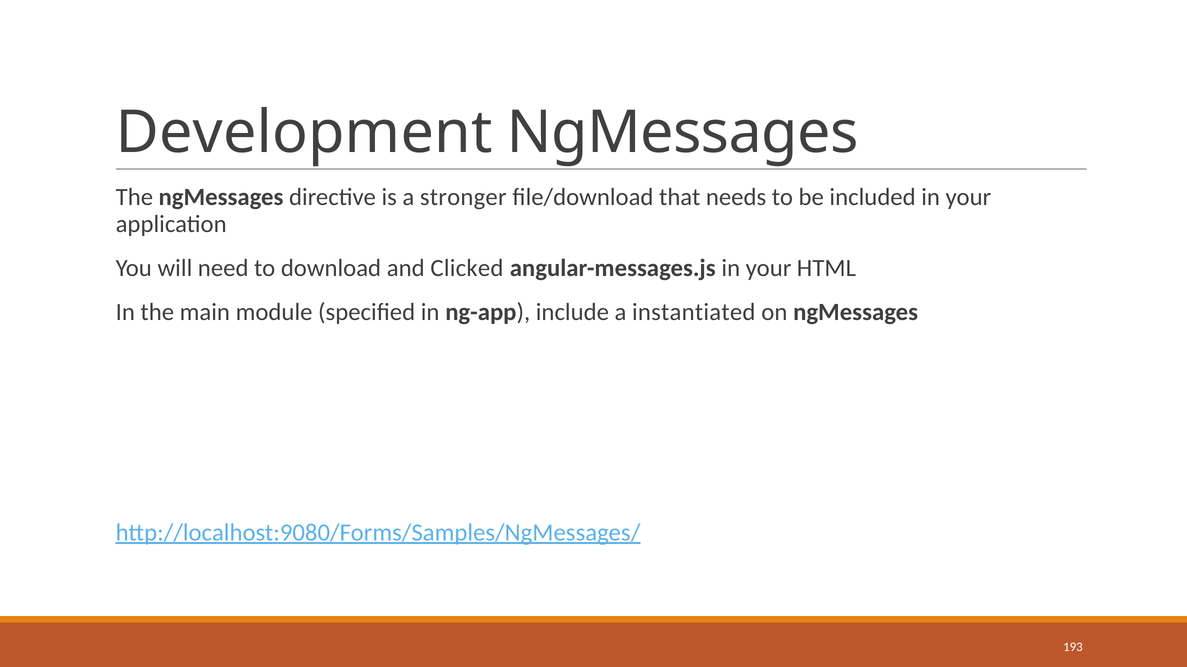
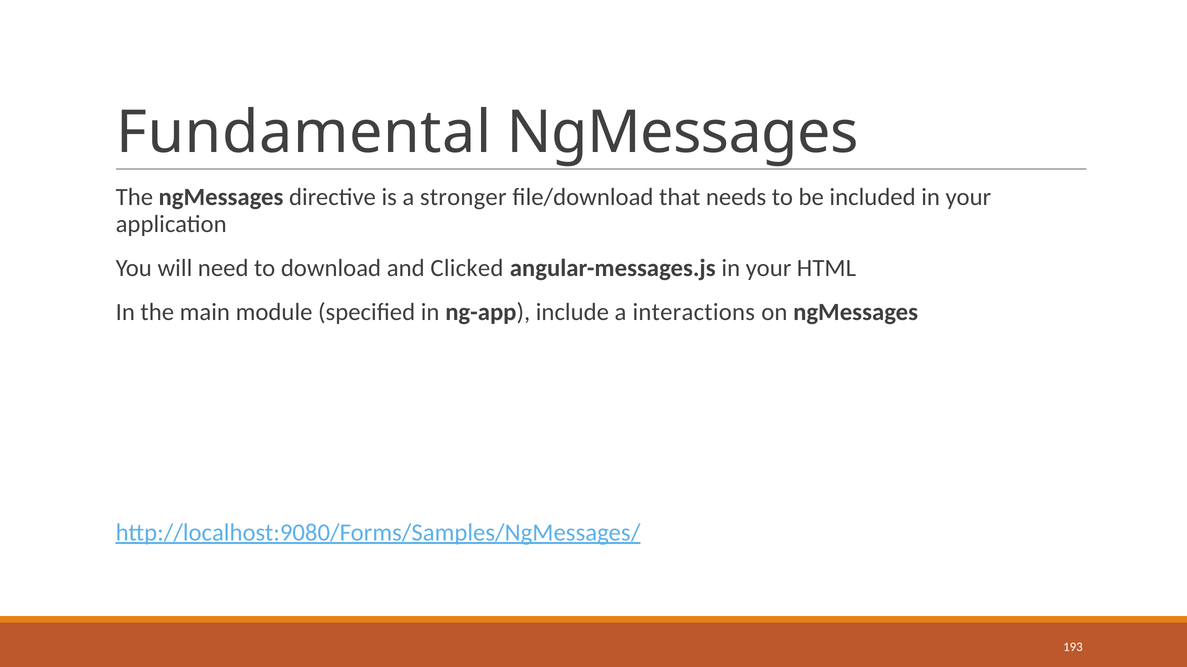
Development: Development -> Fundamental (304, 133)
instantiated: instantiated -> interactions (694, 312)
